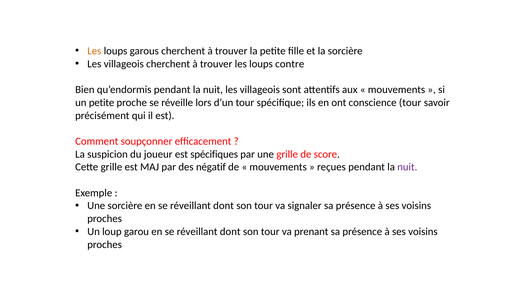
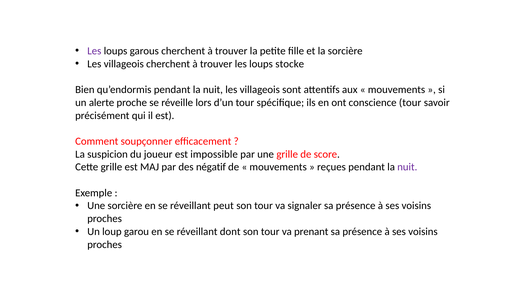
Les colour: orange -> purple (94, 51)
contre: contre -> stocke (290, 64)
un petite: petite -> alerte (102, 103)
spécifiques: spécifiques -> impossible (214, 154)
dont: dont -> peut (224, 206)
